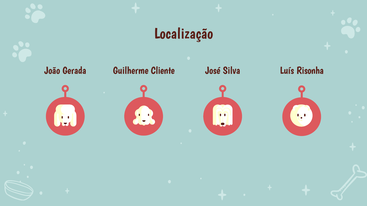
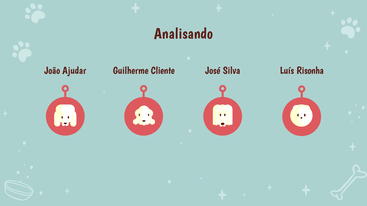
Localização: Localização -> Analisando (183, 34)
Gerada: Gerada -> Ajudar (74, 71)
